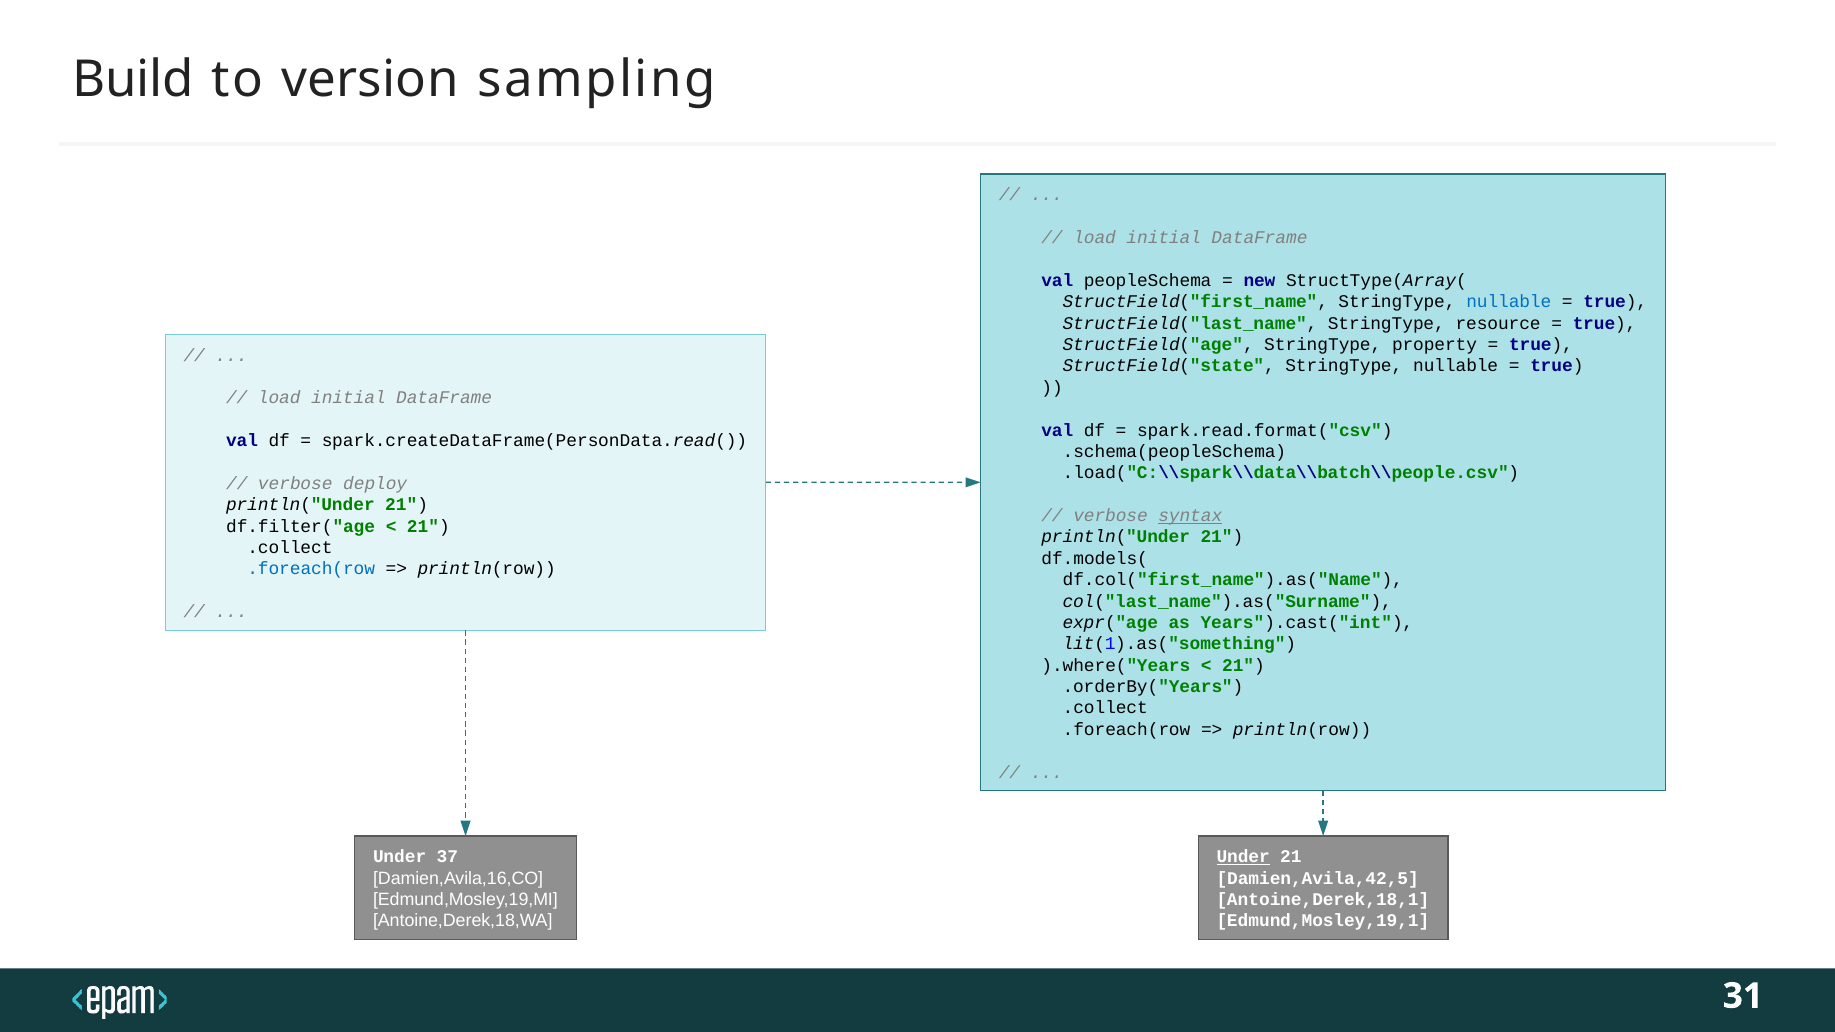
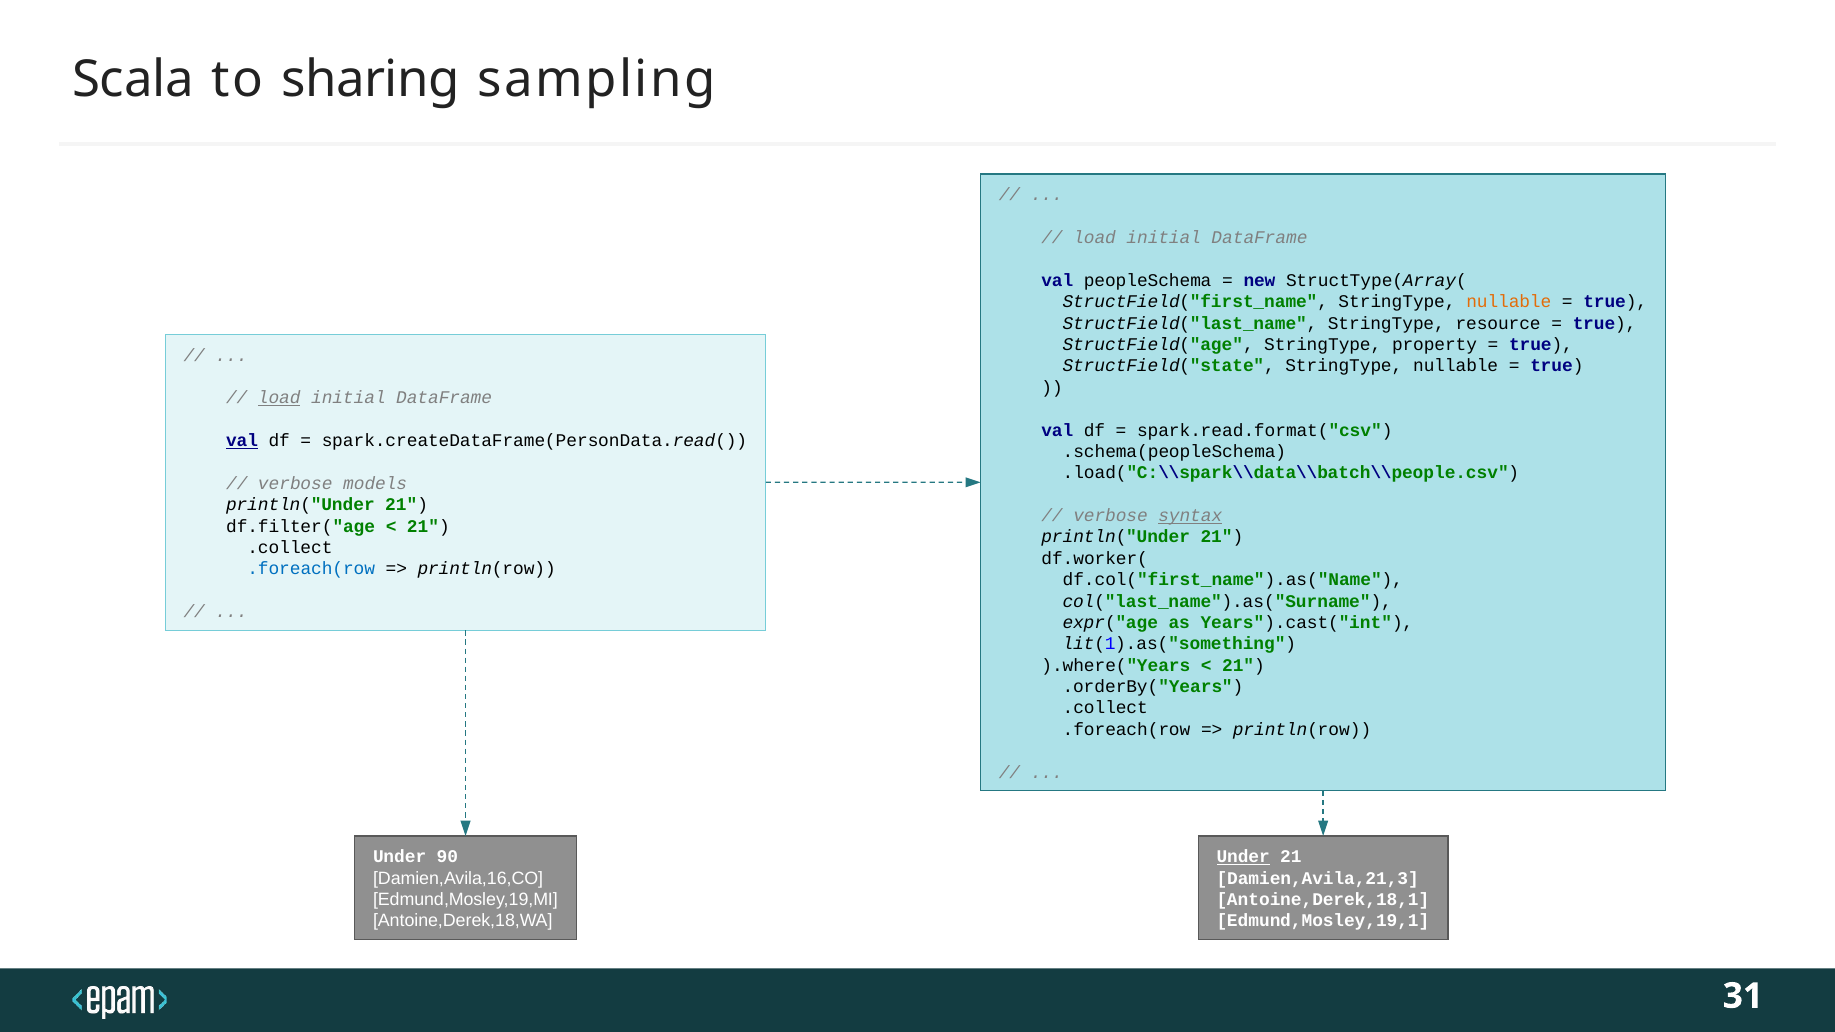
Build: Build -> Scala (133, 80)
version: version -> sharing (370, 80)
nullable colour: blue -> orange (1509, 302)
load underline: none -> present (279, 398)
val underline: none -> present (242, 441)
deploy: deploy -> models (375, 484)
df.models(: df.models( -> df.worker( (1095, 559)
37: 37 -> 90 (447, 857)
Damien,Avila,42,5: Damien,Avila,42,5 -> Damien,Avila,21,3 (1318, 879)
